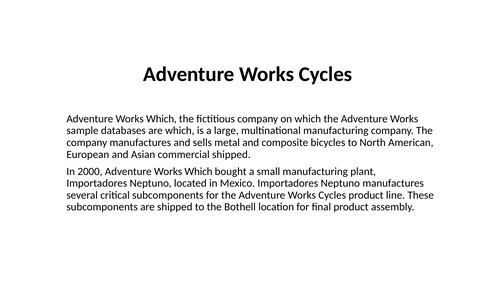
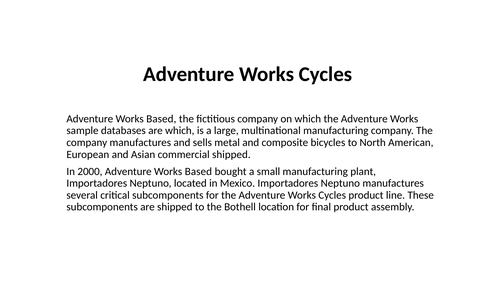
Which: Which -> Based (161, 119)
2000 Adventure Works Which: Which -> Based (198, 172)
